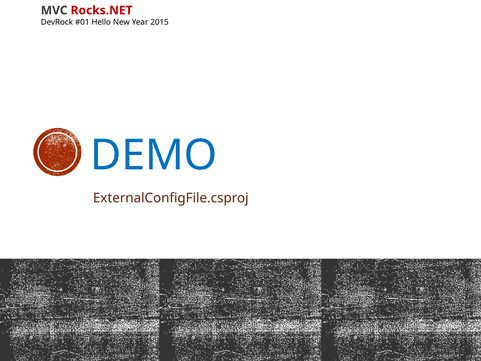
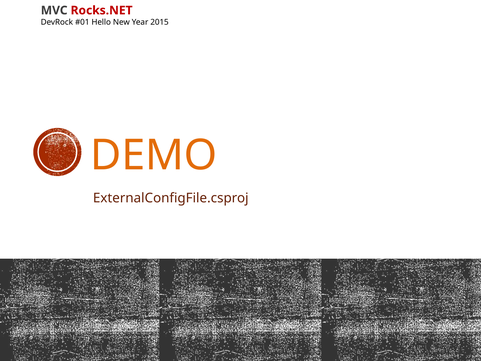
DEMO colour: blue -> orange (154, 155)
